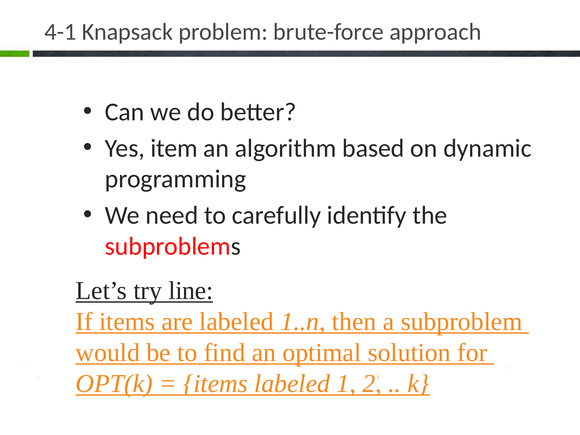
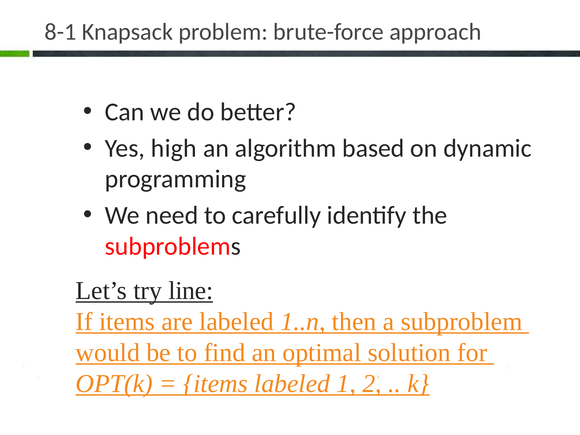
4-1: 4-1 -> 8-1 (61, 32)
item: item -> high (174, 148)
